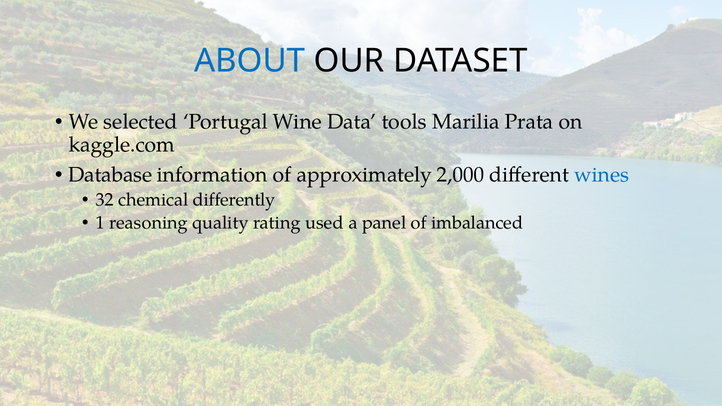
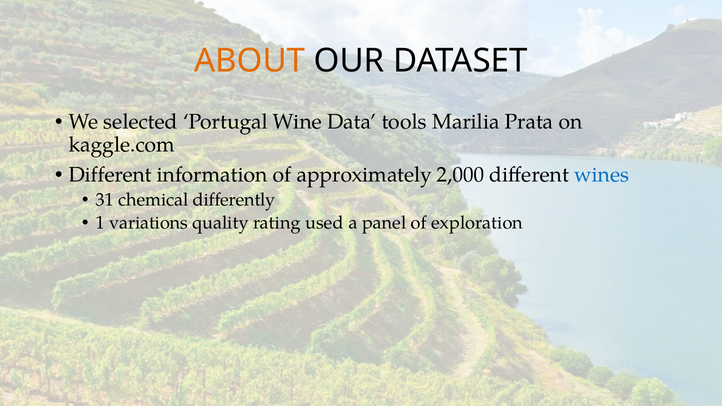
ABOUT colour: blue -> orange (250, 61)
Database: Database -> Different (110, 175)
32: 32 -> 31 (105, 200)
reasoning: reasoning -> variations (149, 223)
imbalanced: imbalanced -> exploration (477, 223)
